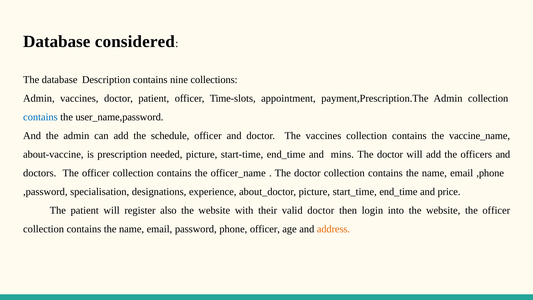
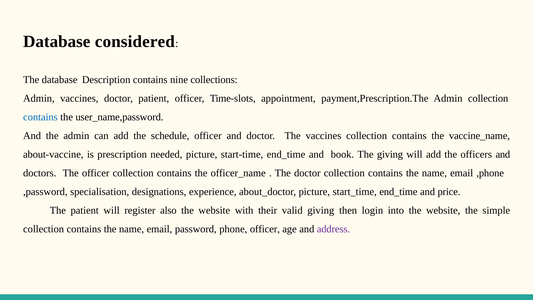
mins: mins -> book (342, 154)
doctor: doctor -> giving (390, 154)
valid doctor: doctor -> giving (321, 210)
website the officer: officer -> simple (496, 210)
address colour: orange -> purple (333, 229)
